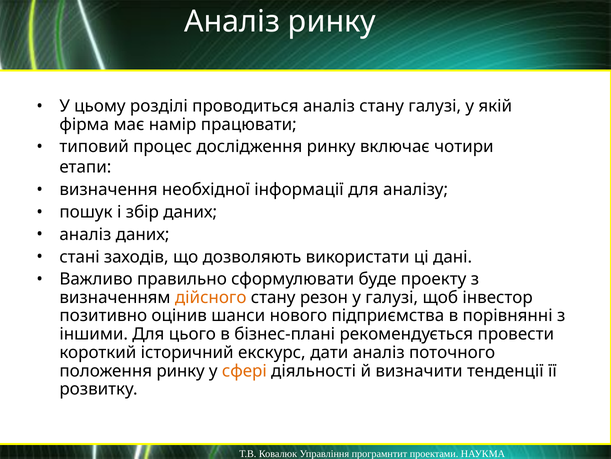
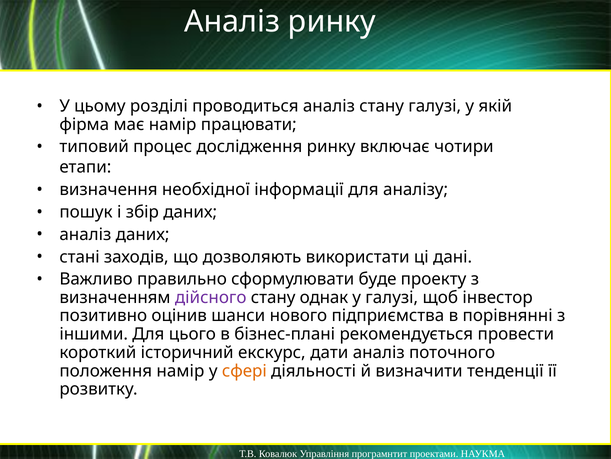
дійсного colour: orange -> purple (211, 297)
резон: резон -> однак (324, 297)
положення ринку: ринку -> намір (180, 370)
